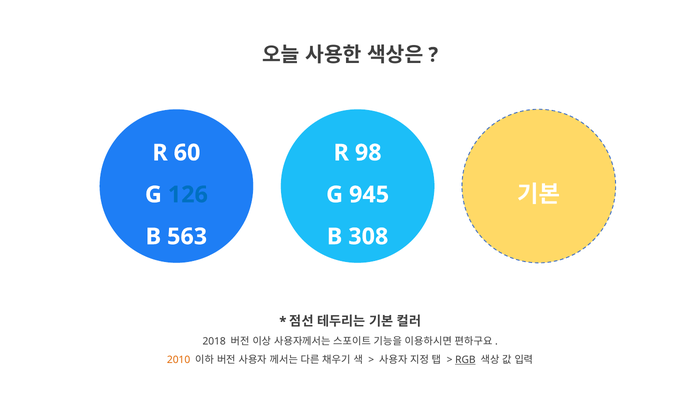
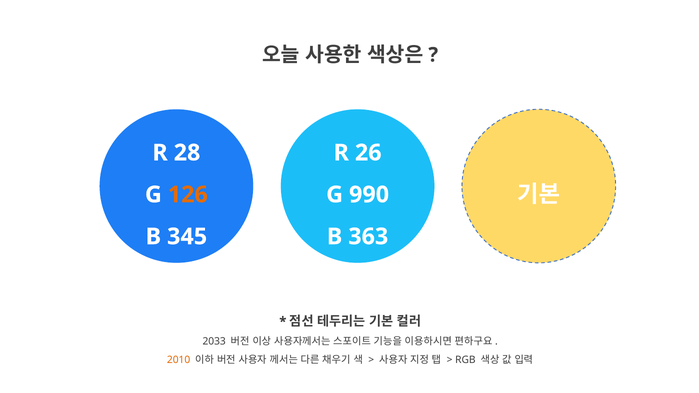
60: 60 -> 28 (187, 153)
98: 98 -> 26 (368, 153)
126 colour: blue -> orange (188, 195)
945: 945 -> 990 (369, 195)
563: 563 -> 345 (187, 237)
308: 308 -> 363 (368, 237)
2018: 2018 -> 2033 (214, 342)
RGB underline: present -> none (465, 360)
